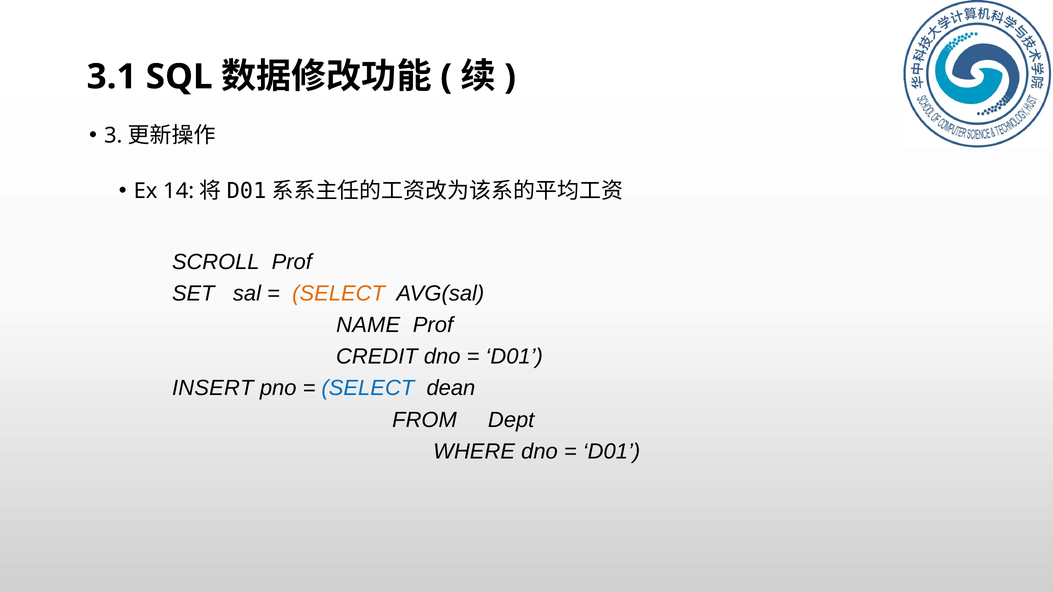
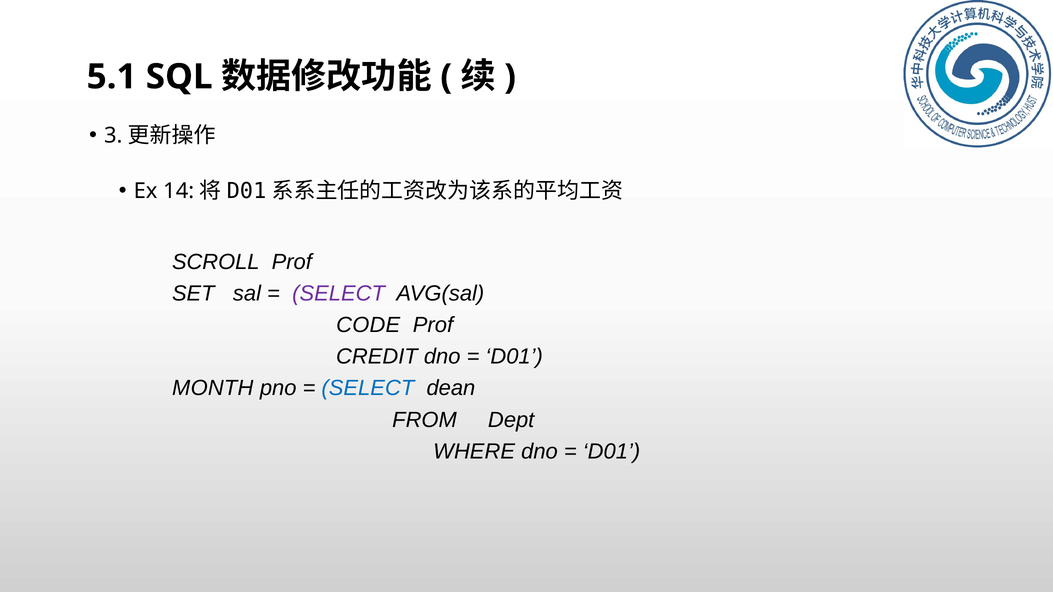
3.1: 3.1 -> 5.1 (112, 77)
SELECT colour: orange -> purple (339, 294)
NAME: NAME -> CODE (368, 325)
INSERT: INSERT -> MONTH (213, 388)
